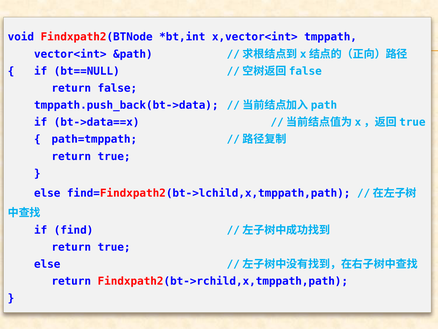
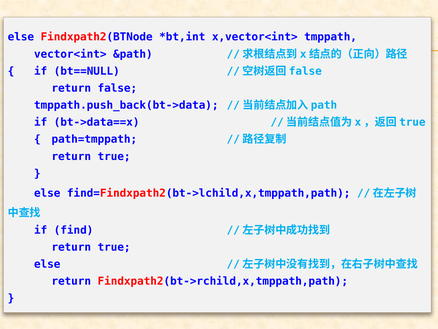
void: void -> else (21, 37)
